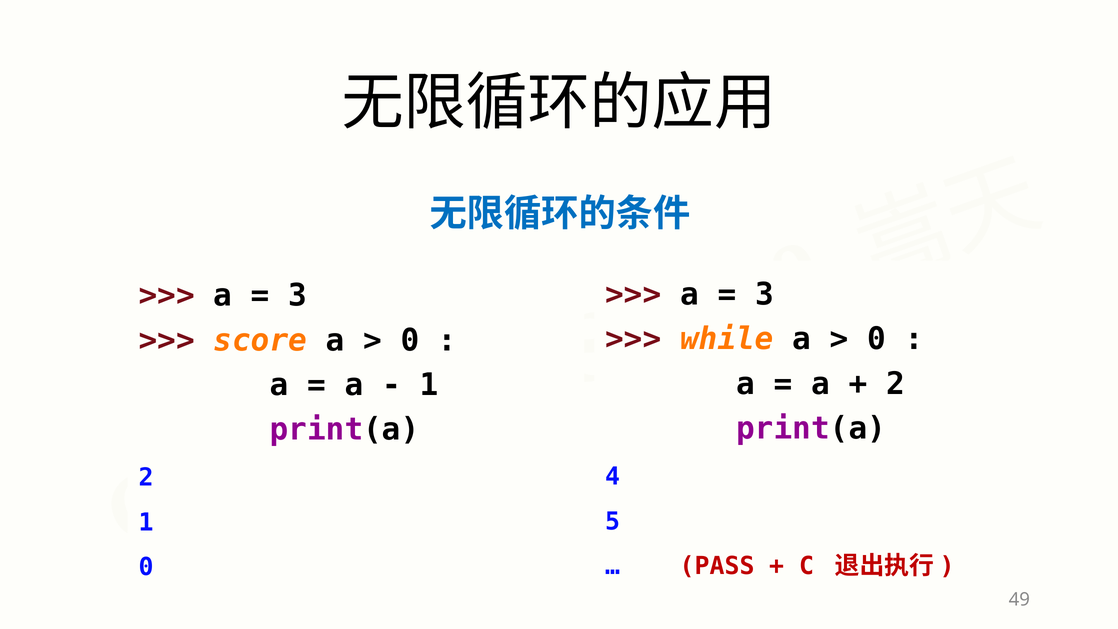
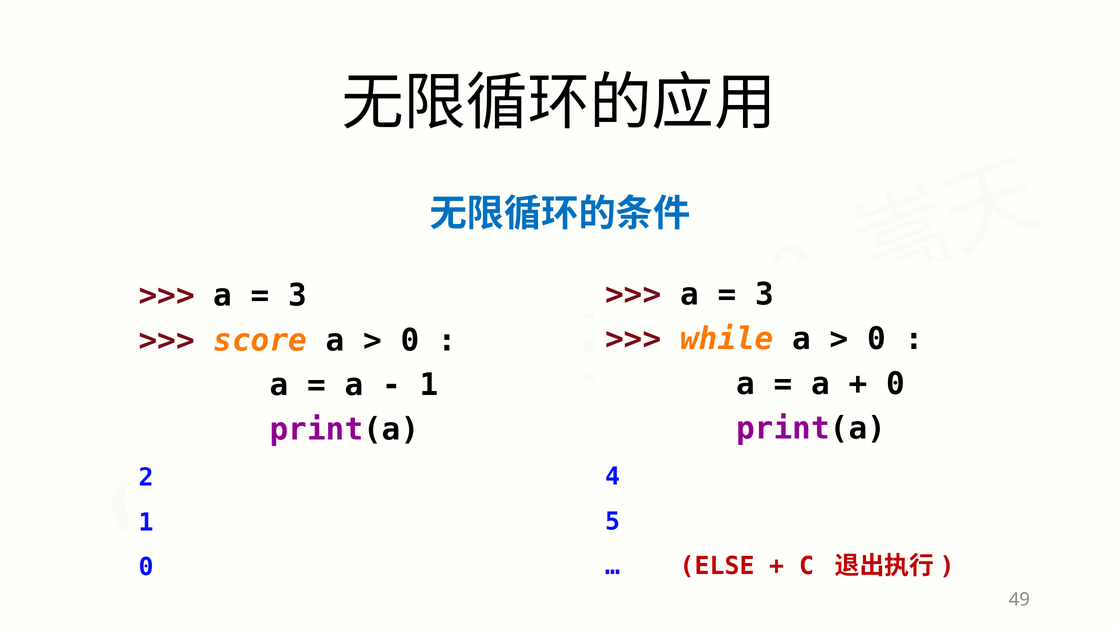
2: 2 -> 0 (896, 384)
PASS: PASS -> ELSE (717, 566)
